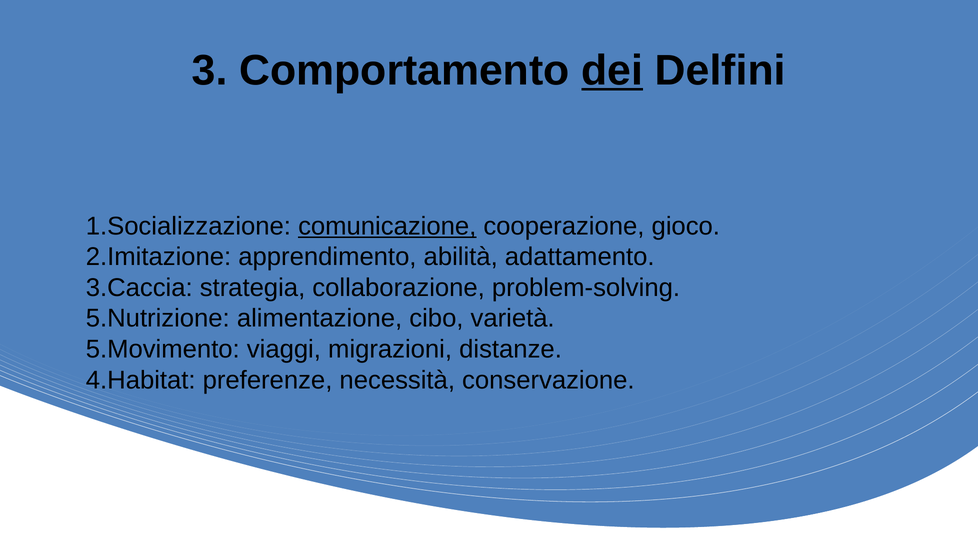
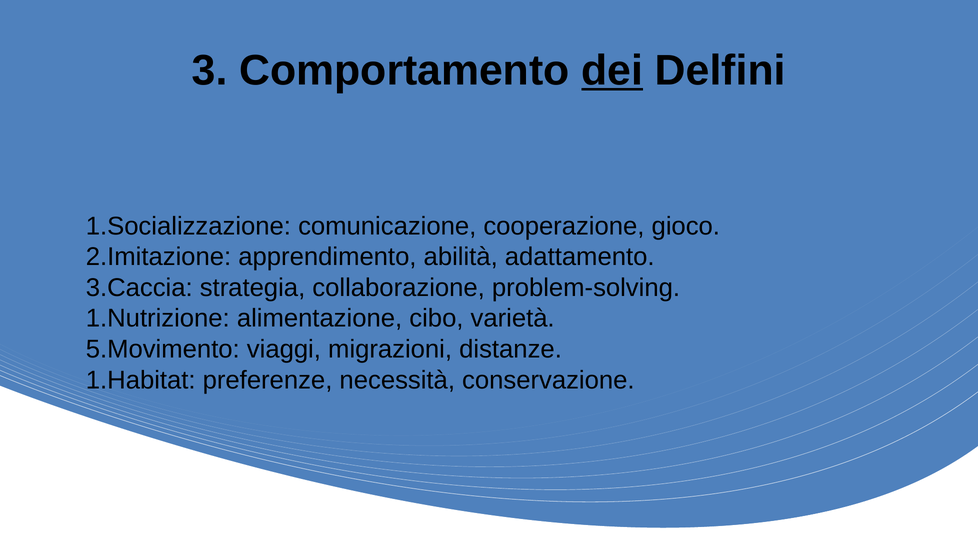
comunicazione underline: present -> none (387, 226)
5.Nutrizione: 5.Nutrizione -> 1.Nutrizione (158, 319)
4.Habitat: 4.Habitat -> 1.Habitat (141, 380)
